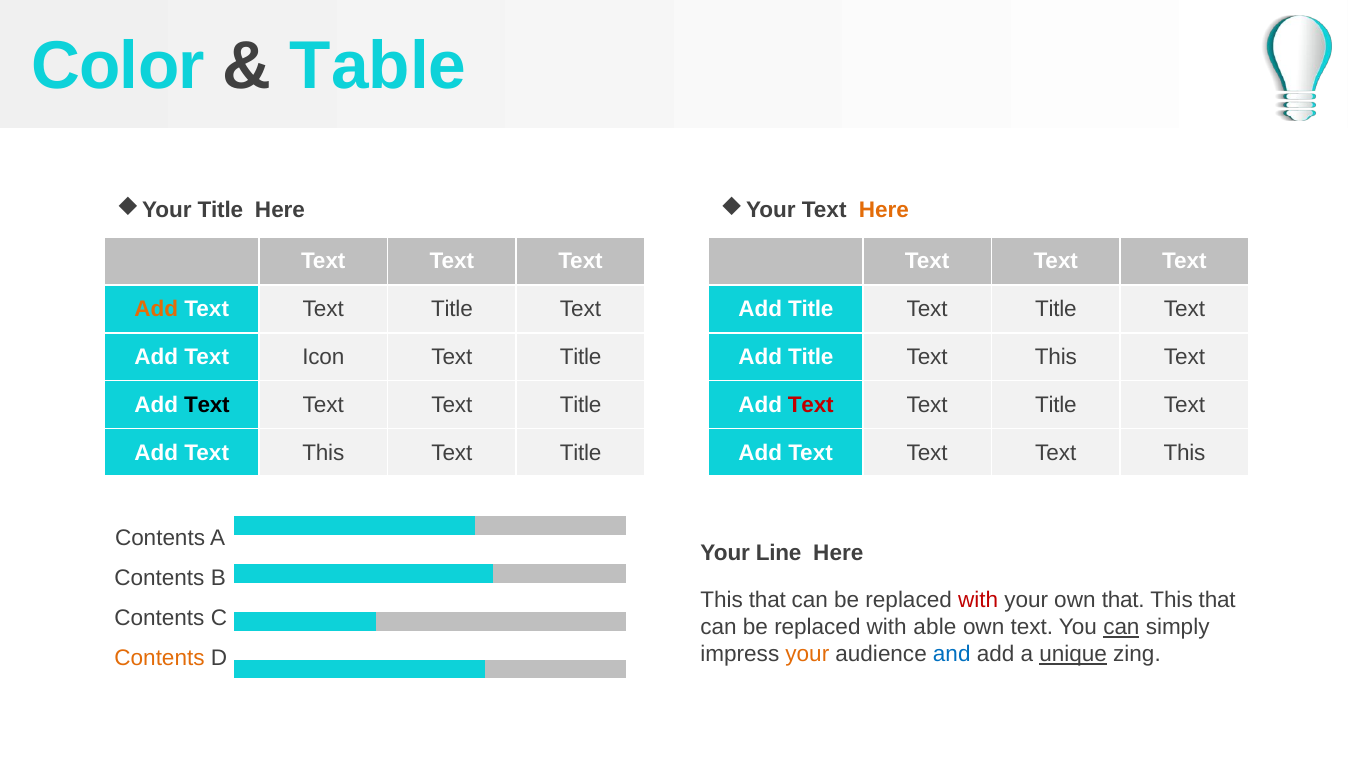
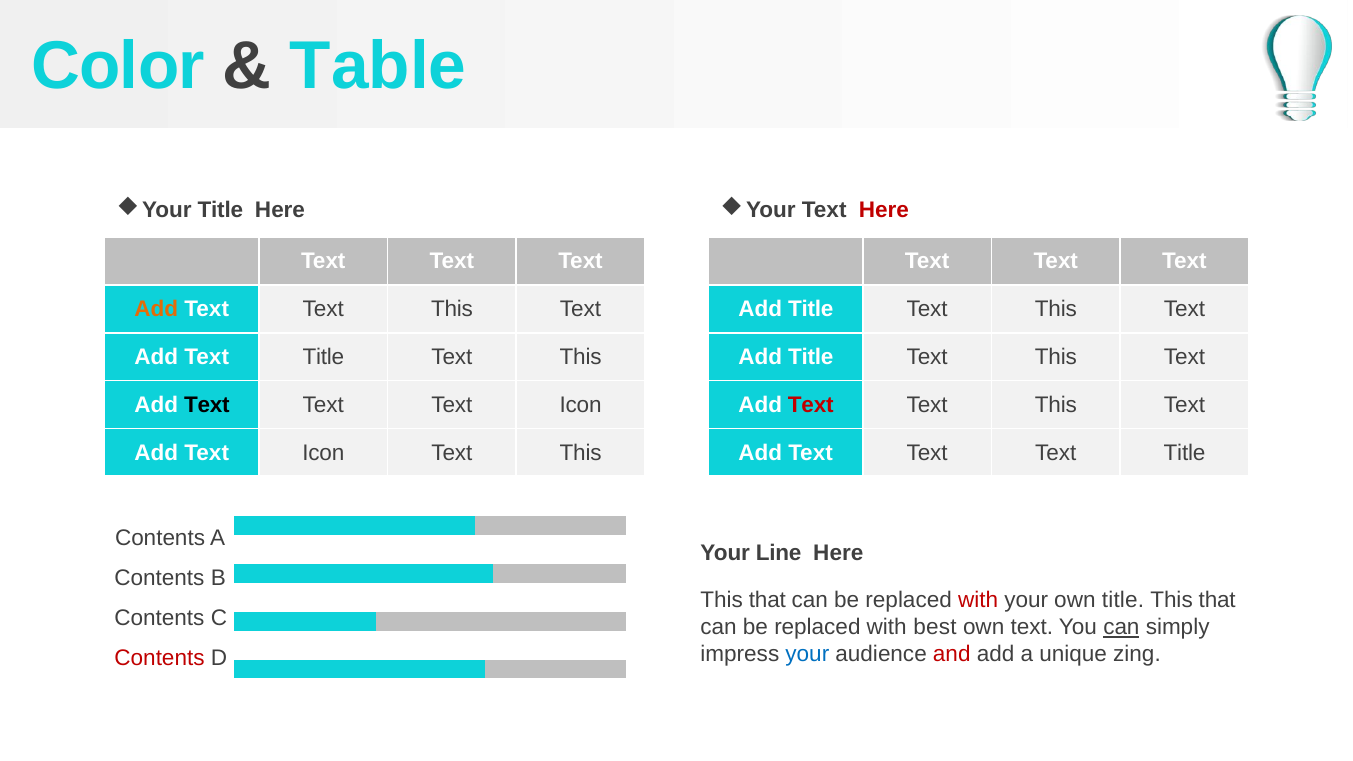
Here colour: orange -> red (884, 210)
Title: Title -> This (452, 309)
Title: Title -> This (1056, 309)
Add Text Icon: Icon -> Title (323, 357)
Title: Title -> This (581, 357)
Title: Title -> Icon (581, 405)
Title: Title -> This (1056, 405)
Add Text This: This -> Icon (323, 453)
Title: Title -> This (581, 453)
Text Text This: This -> Title (1185, 453)
own that: that -> title (1123, 600)
able: able -> best (935, 627)
your colour: orange -> blue (807, 654)
and colour: blue -> red (952, 654)
unique underline: present -> none (1073, 654)
Contents colour: orange -> red (159, 658)
